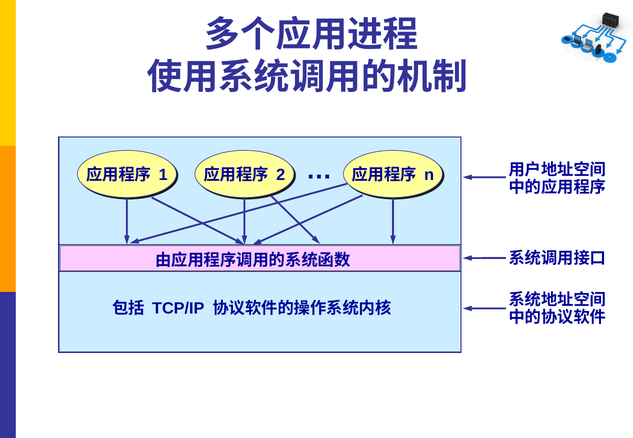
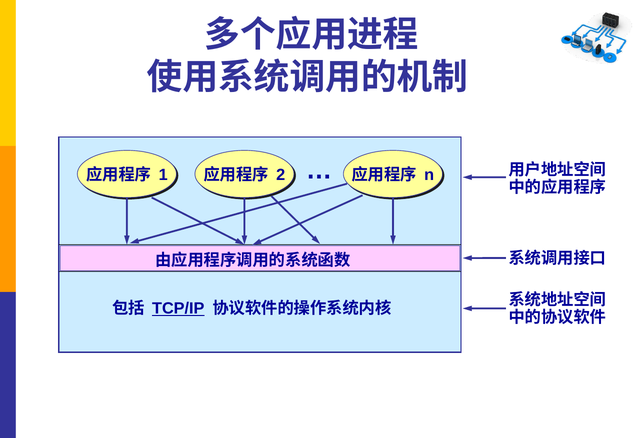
TCP/IP underline: none -> present (178, 309)
